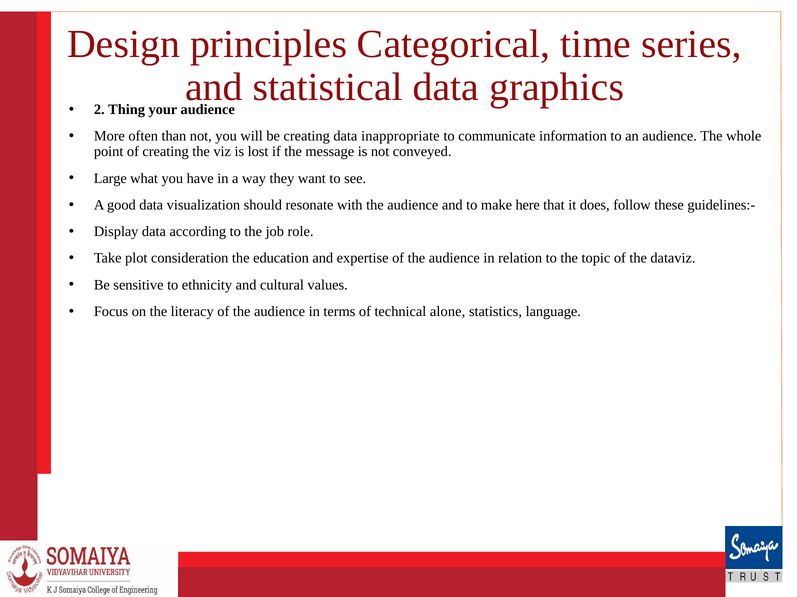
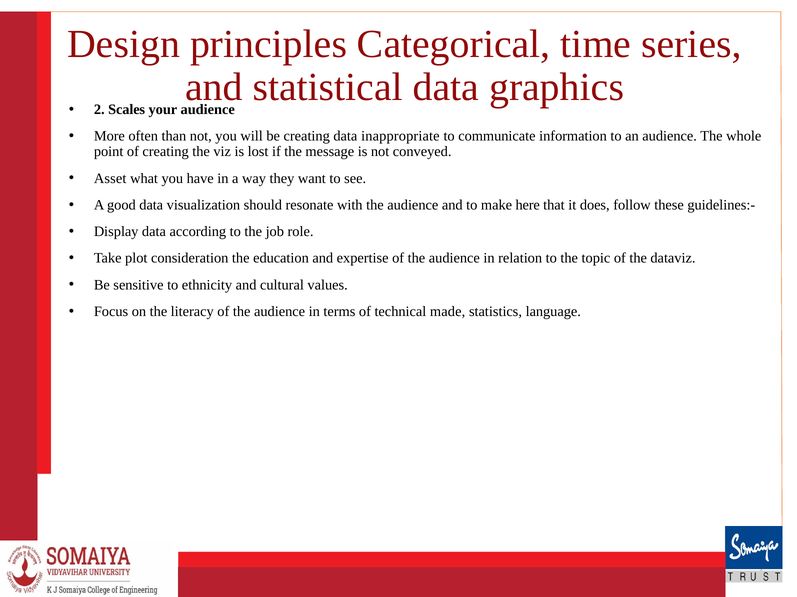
Thing: Thing -> Scales (127, 110)
Large: Large -> Asset (110, 179)
alone: alone -> made (448, 312)
